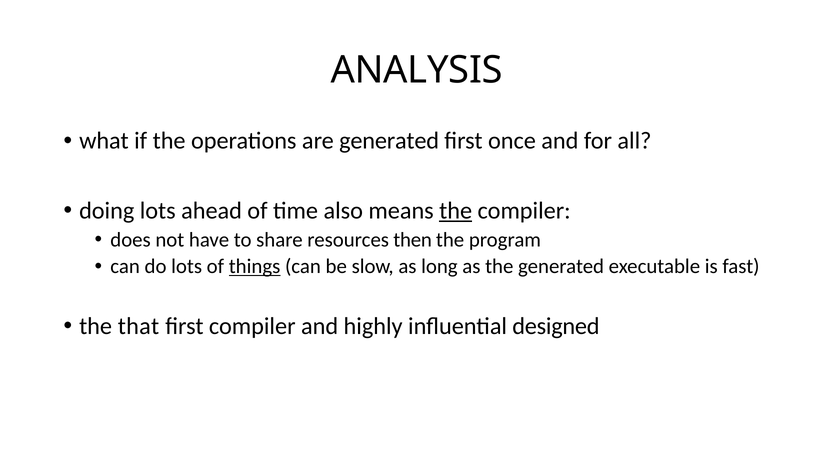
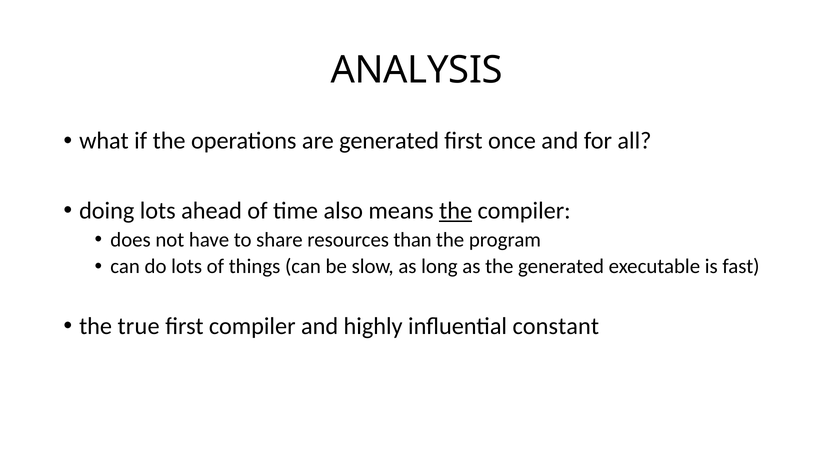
then: then -> than (413, 239)
things underline: present -> none (255, 266)
that: that -> true (139, 326)
designed: designed -> constant (556, 326)
